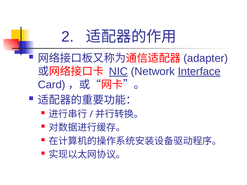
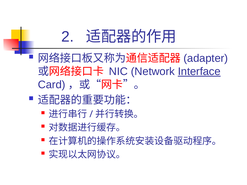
NIC underline: present -> none (118, 72)
